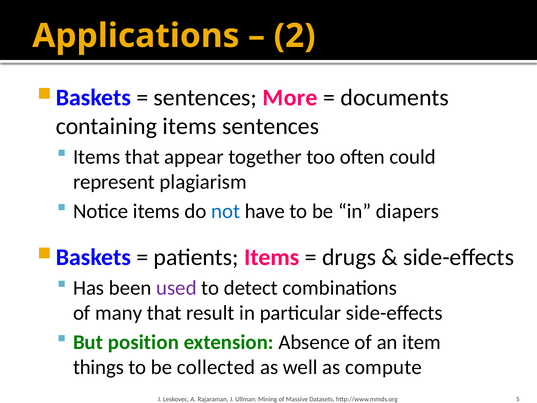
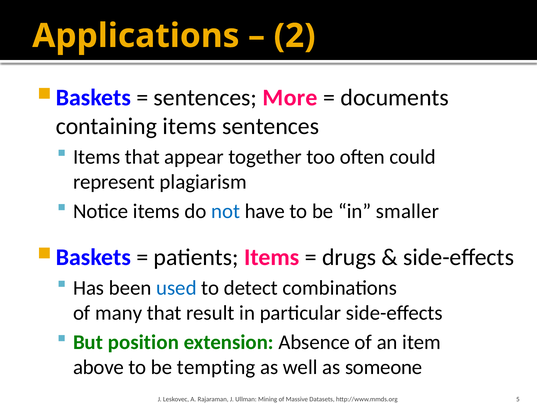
diapers: diapers -> smaller (407, 211)
used colour: purple -> blue (176, 288)
things: things -> above (98, 367)
collected: collected -> tempting (216, 367)
compute: compute -> someone (384, 367)
